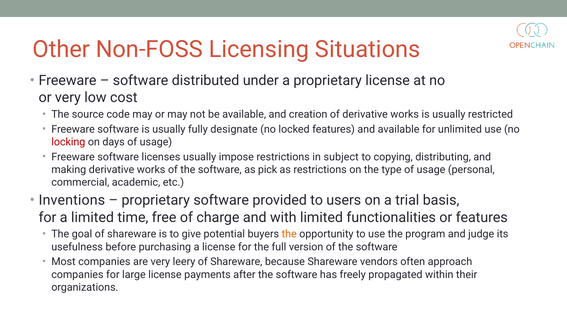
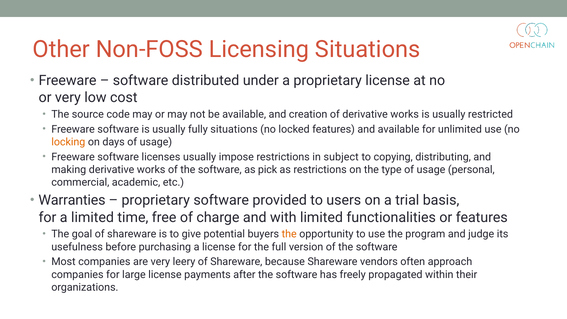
fully designate: designate -> situations (234, 129)
locking colour: red -> orange (68, 142)
Inventions: Inventions -> Warranties (72, 200)
